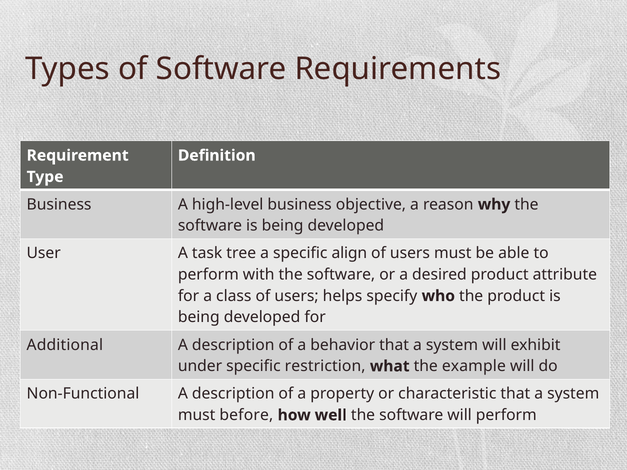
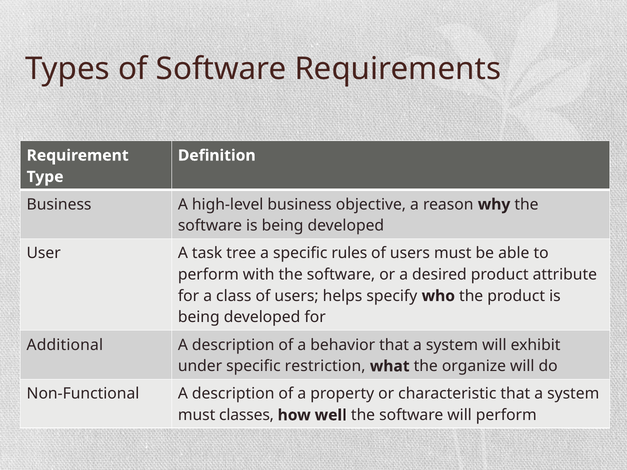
align: align -> rules (349, 253)
example: example -> organize (474, 366)
before: before -> classes (247, 415)
